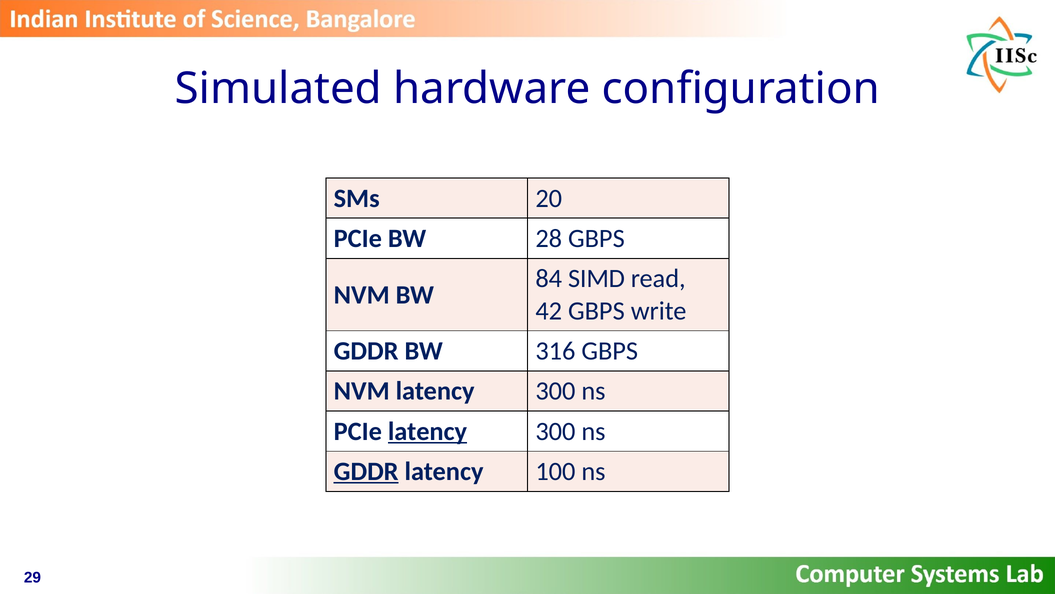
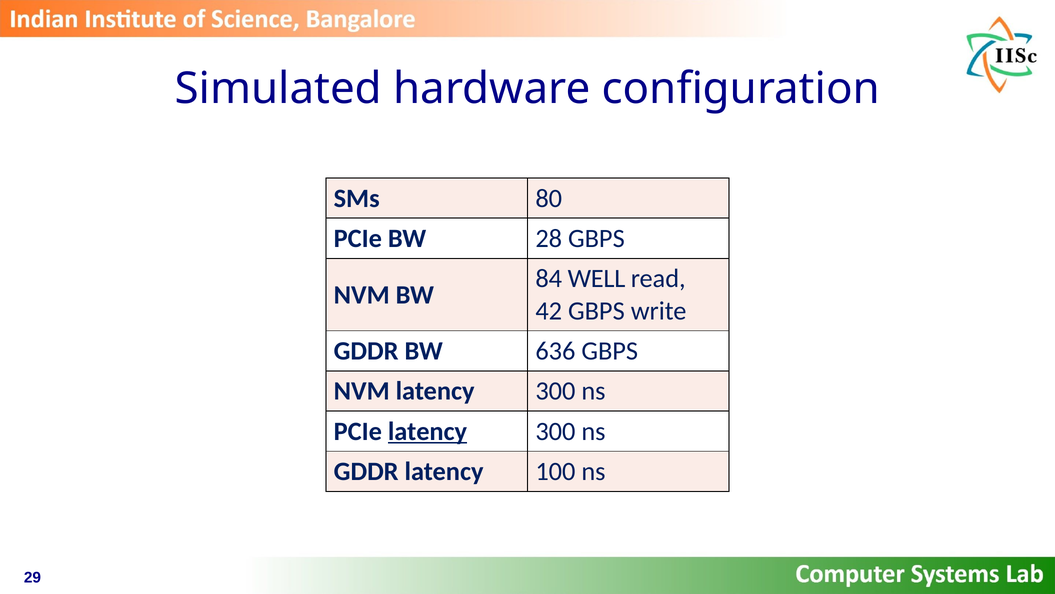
20: 20 -> 80 (549, 198)
SIMD: SIMD -> WELL (597, 278)
316: 316 -> 636 (555, 351)
GDDR underline: present -> none (366, 471)
